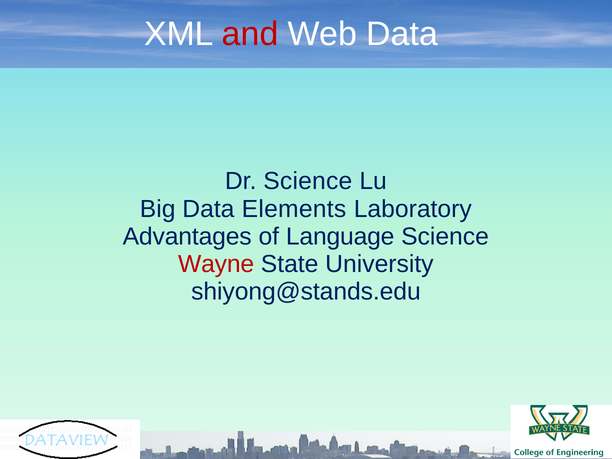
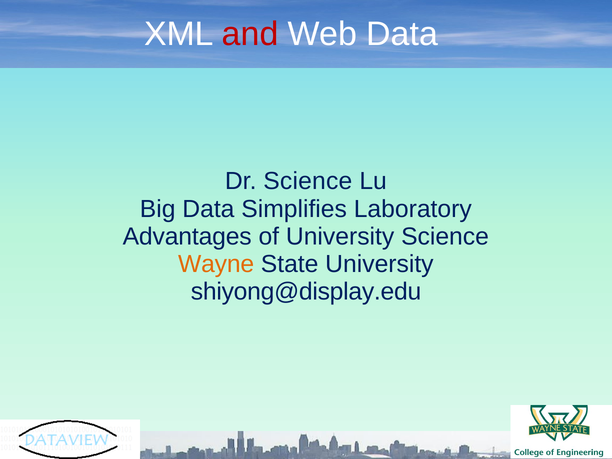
Elements: Elements -> Simplifies (294, 209)
of Language: Language -> University (340, 236)
Wayne colour: red -> orange (216, 264)
shiyong@stands.edu: shiyong@stands.edu -> shiyong@display.edu (306, 291)
